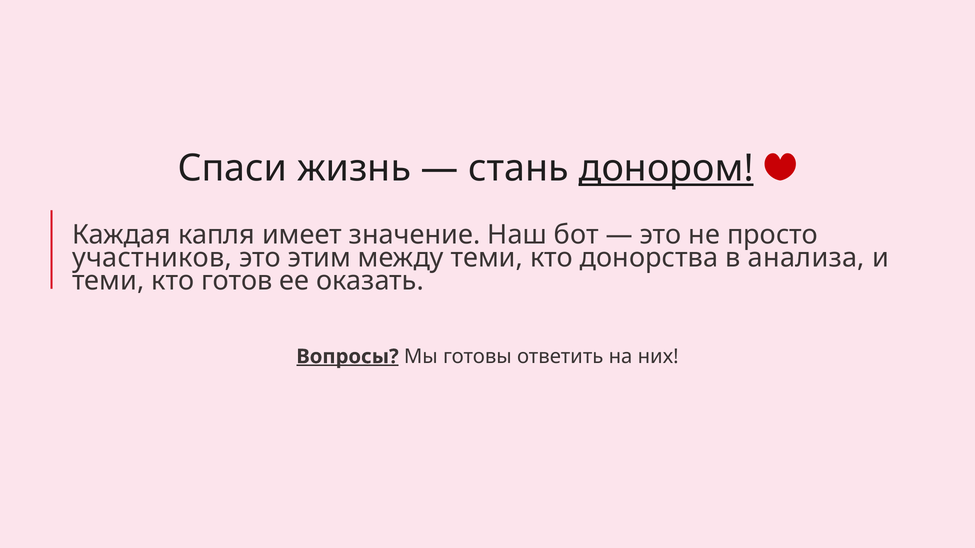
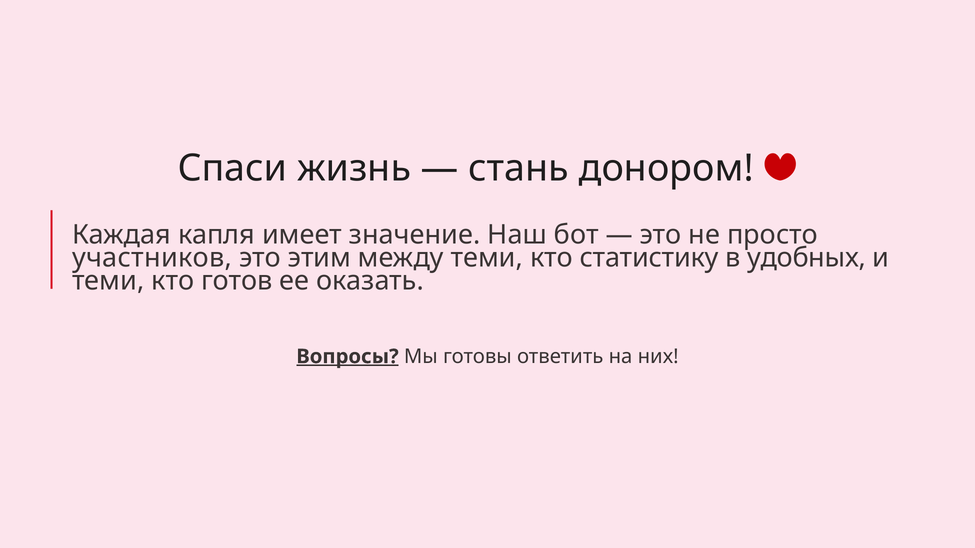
донором underline: present -> none (666, 169)
донорства: донорства -> статистику (649, 258)
анализа: анализа -> удобных (807, 258)
